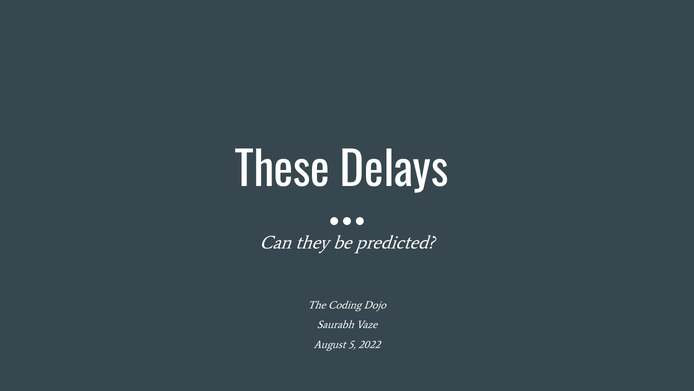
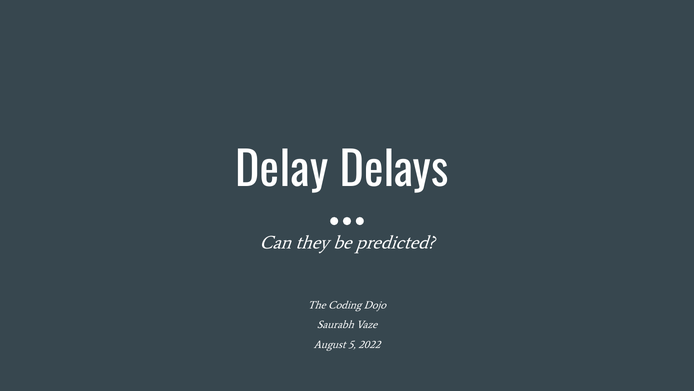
These: These -> Delay (282, 171)
